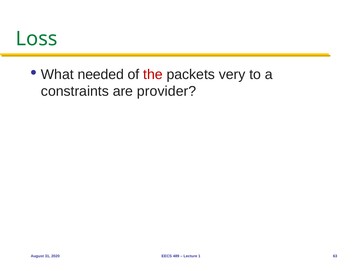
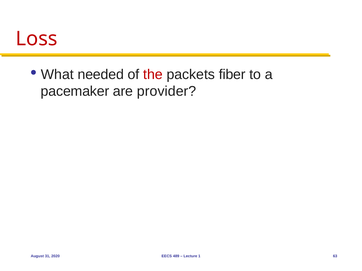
Loss colour: green -> red (37, 39)
very: very -> fiber (232, 75)
constraints: constraints -> pacemaker (75, 92)
